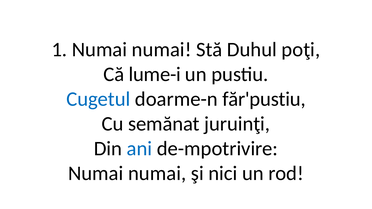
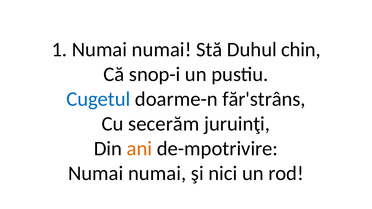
poţi: poţi -> chin (301, 50)
lume-i: lume-i -> snop-i (155, 74)
făr'pustiu: făr'pustiu -> făr'strâns (264, 99)
semănat: semănat -> secerăm (164, 124)
ani colour: blue -> orange (139, 149)
